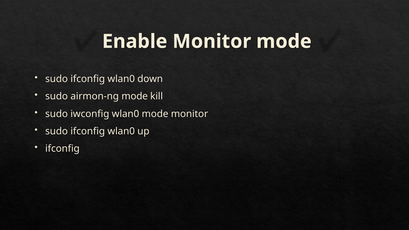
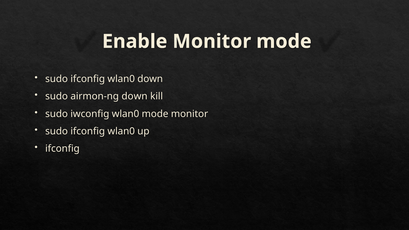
airmon-ng mode: mode -> down (135, 96)
